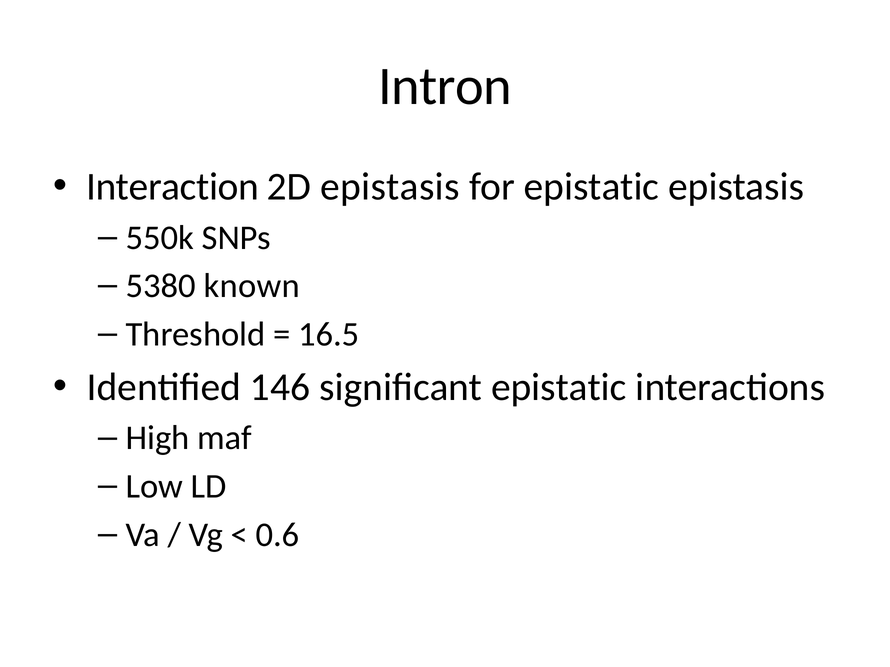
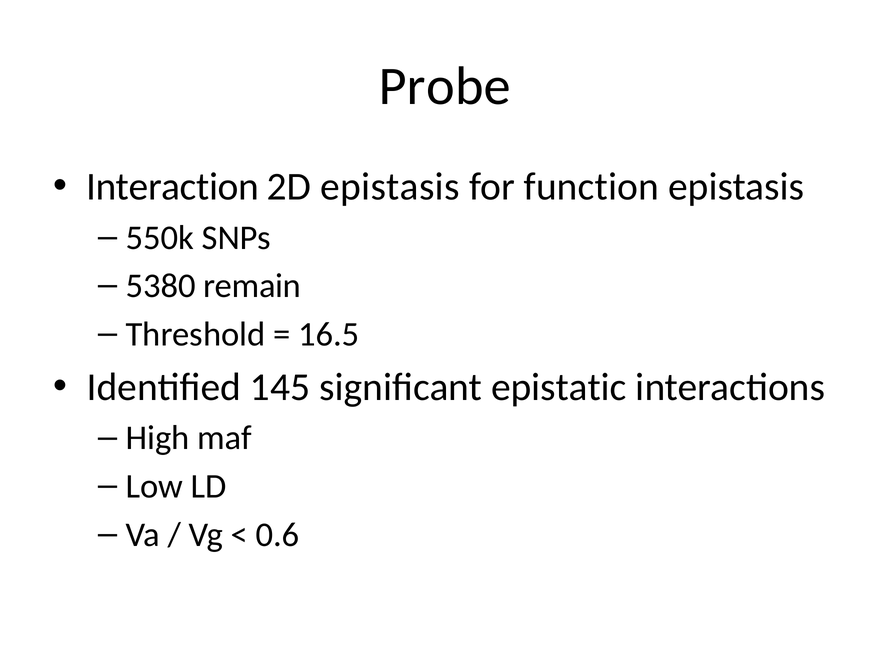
Intron: Intron -> Probe (445, 86)
for epistatic: epistatic -> function (591, 187)
known: known -> remain (252, 286)
146: 146 -> 145 (280, 387)
